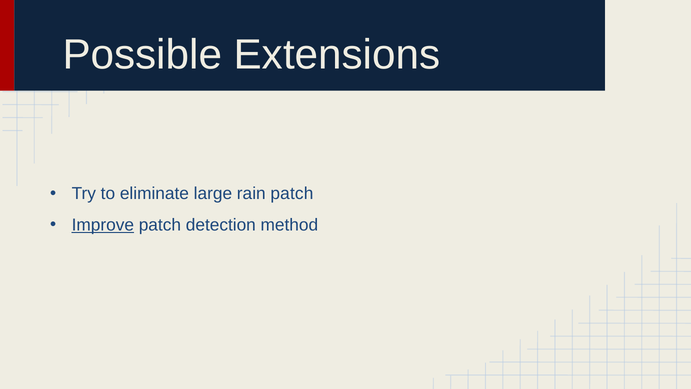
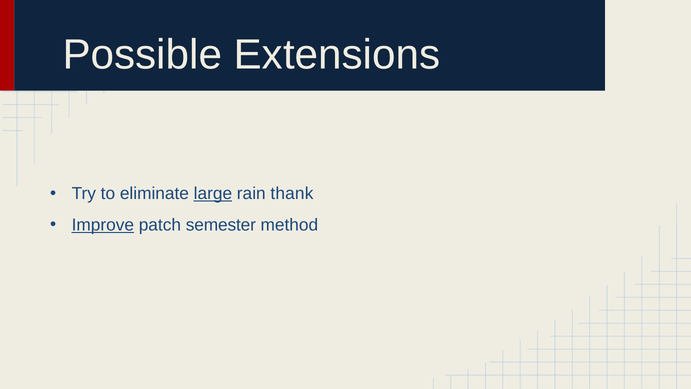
large underline: none -> present (213, 194)
rain patch: patch -> thank (292, 194)
detection: detection -> semester (221, 225)
